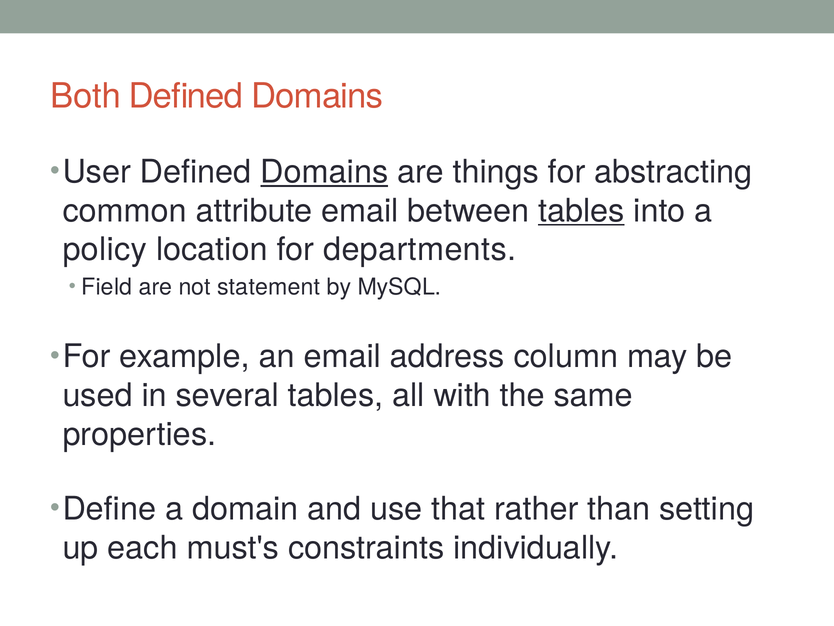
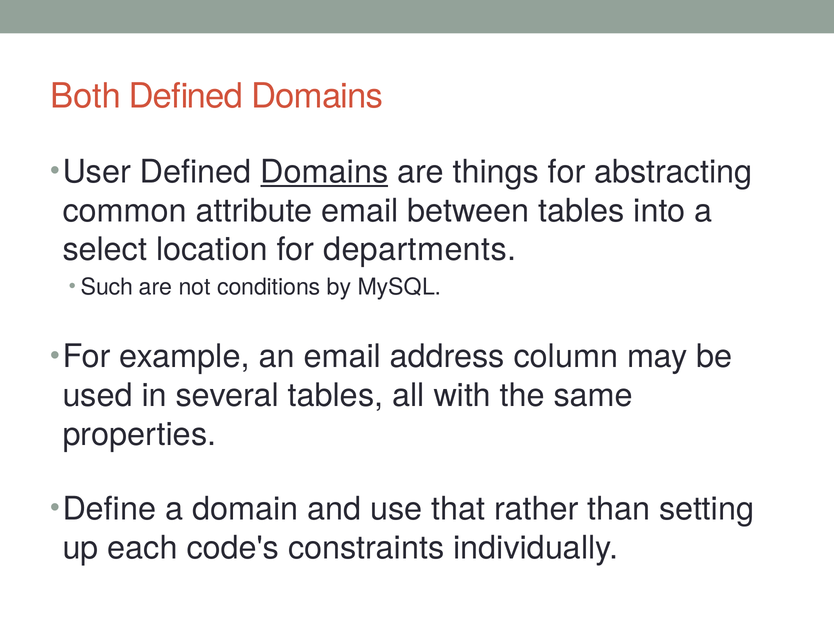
tables underline: present -> none (581, 211)
policy: policy -> select (105, 249)
Field: Field -> Such (107, 287)
statement: statement -> conditions (269, 287)
must's: must's -> code's (233, 548)
